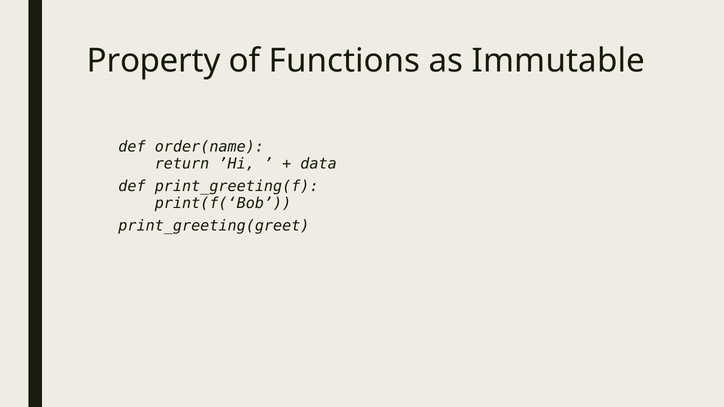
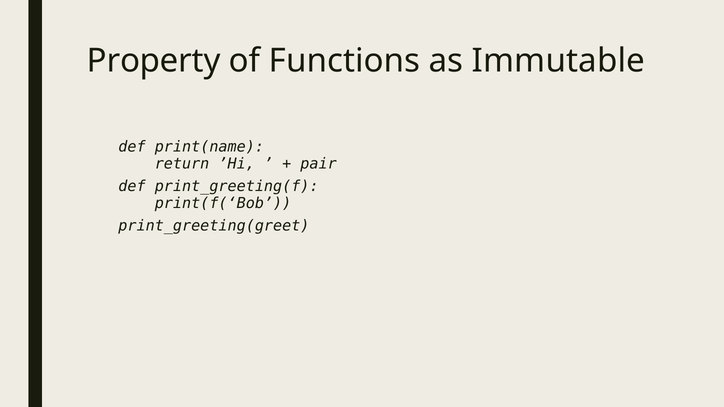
order(name: order(name -> print(name (209, 147)
data: data -> pair (319, 164)
